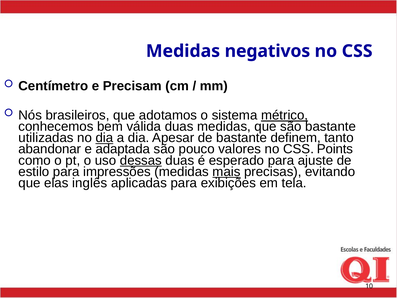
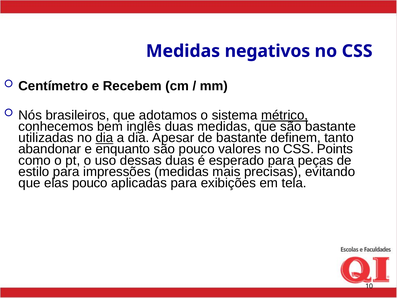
Precisam: Precisam -> Recebem (132, 86)
válida: válida -> inglês (144, 126)
adaptada: adaptada -> enquanto (123, 149)
dessas underline: present -> none (141, 160)
ajuste: ajuste -> peças (316, 160)
mais underline: present -> none (226, 172)
elas inglês: inglês -> pouco (90, 183)
